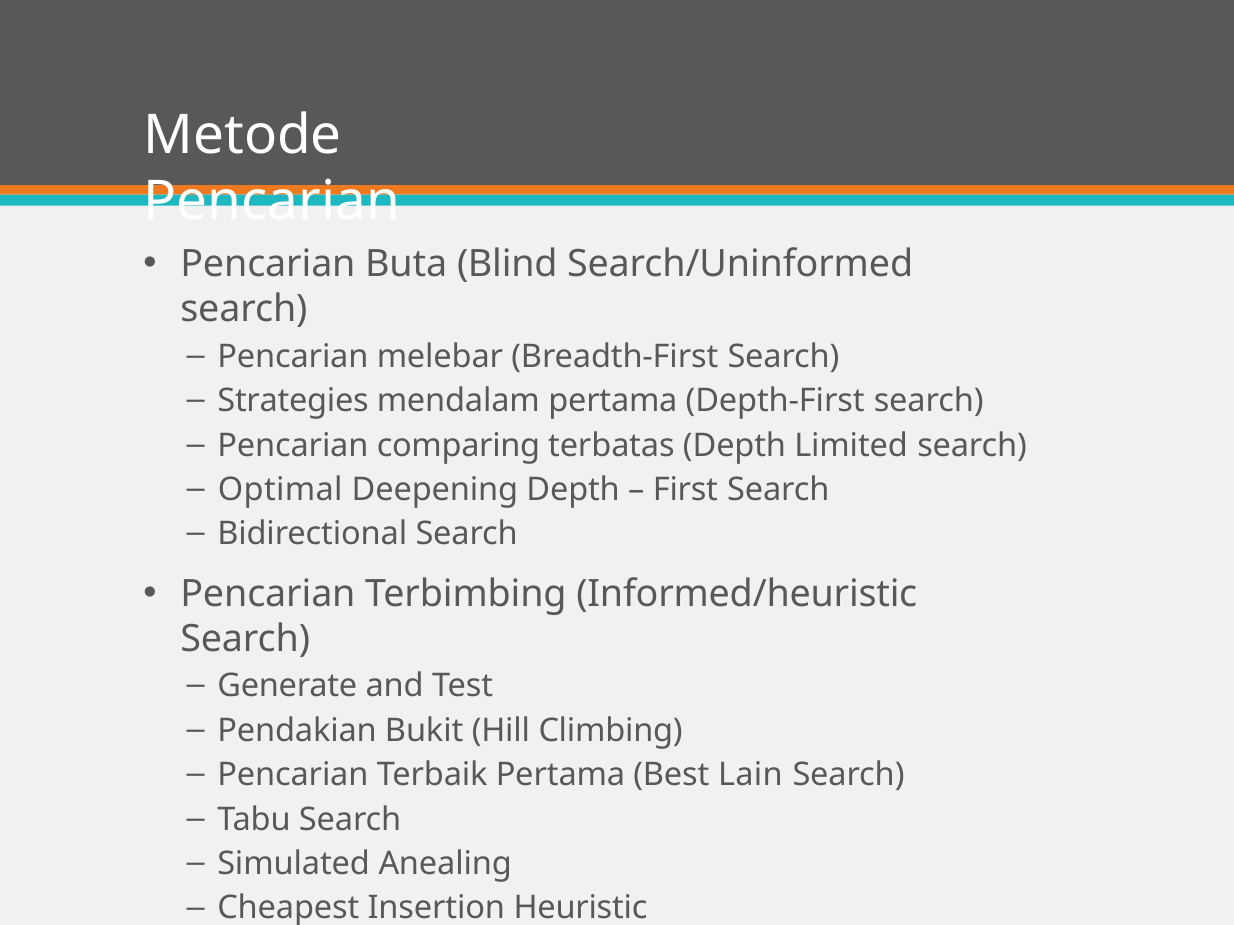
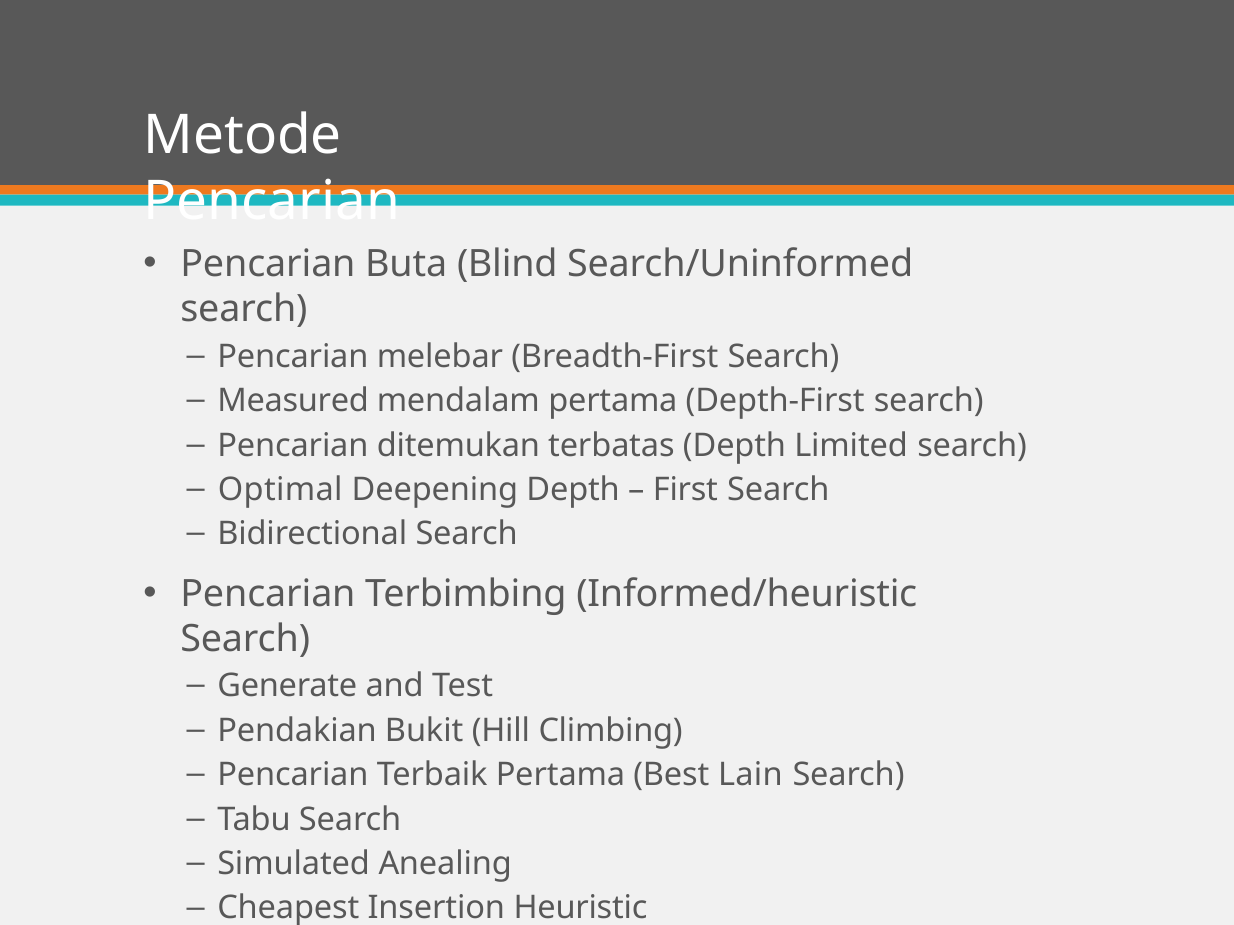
Strategies: Strategies -> Measured (293, 401)
comparing: comparing -> ditemukan (458, 446)
